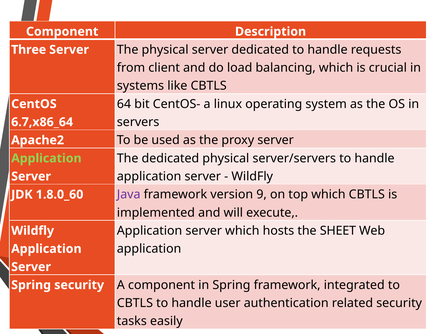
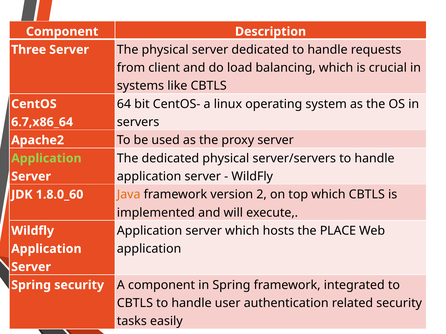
Java colour: purple -> orange (129, 195)
9: 9 -> 2 (262, 195)
SHEET: SHEET -> PLACE (338, 231)
